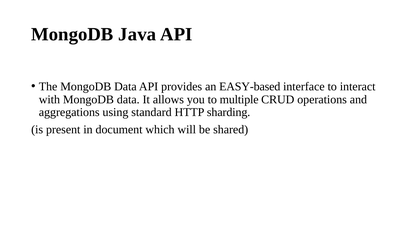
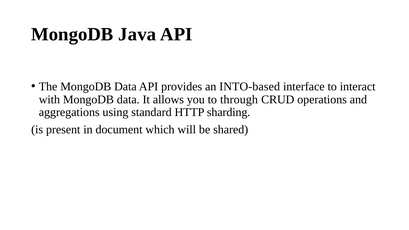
EASY-based: EASY-based -> INTO-based (250, 87)
multiple: multiple -> through (239, 99)
